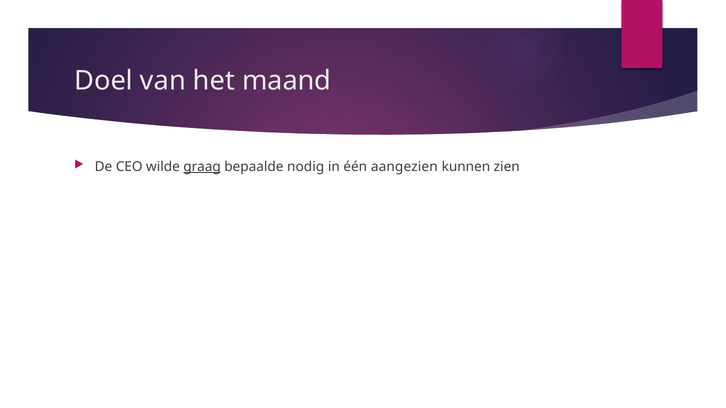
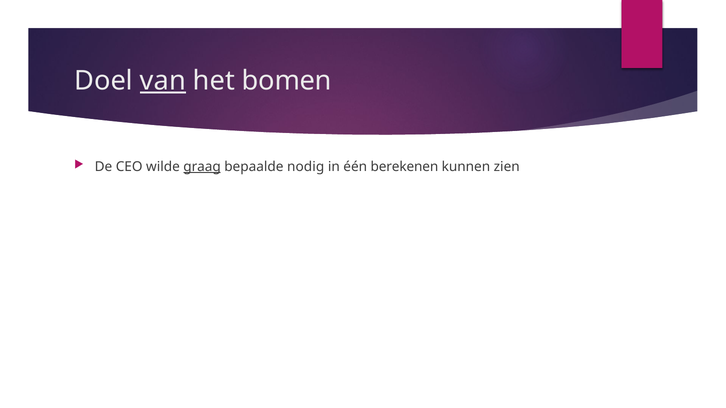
van underline: none -> present (163, 81)
maand: maand -> bomen (287, 81)
aangezien: aangezien -> berekenen (404, 167)
